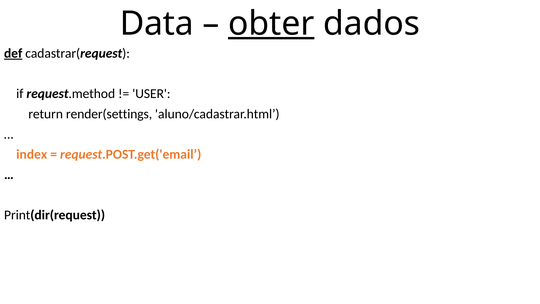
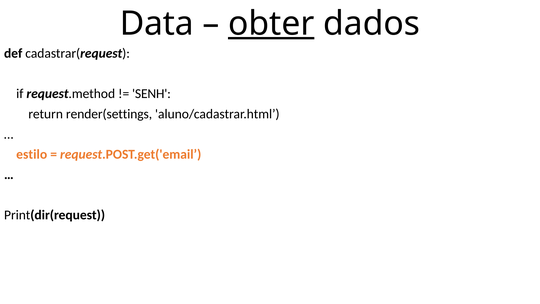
def underline: present -> none (13, 53)
USER: USER -> SENH (151, 94)
index: index -> estilo (32, 154)
